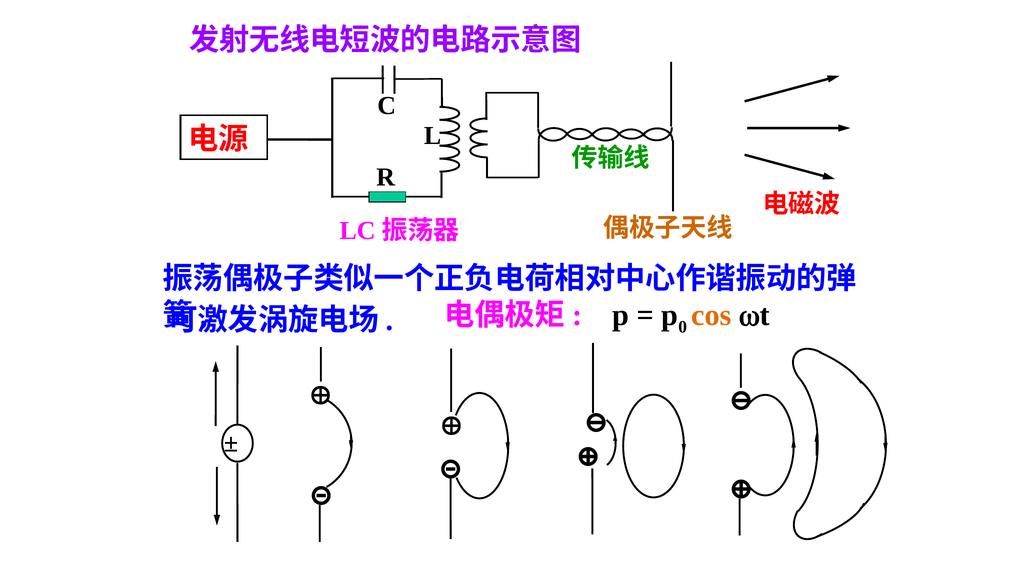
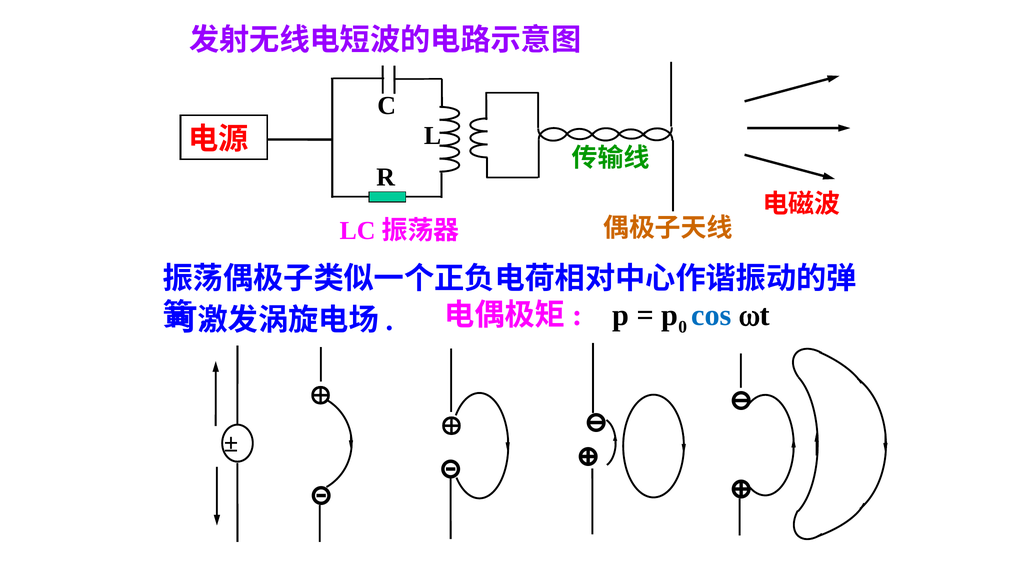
cos colour: orange -> blue (711, 315)
